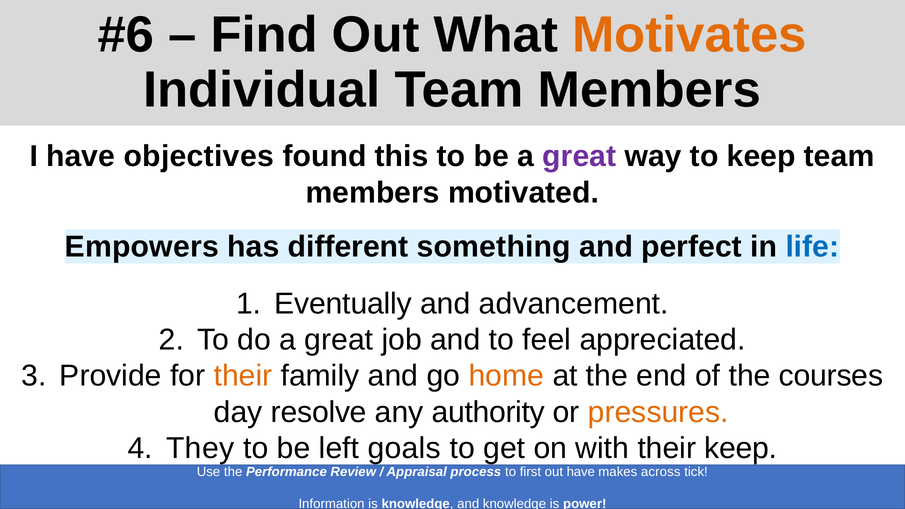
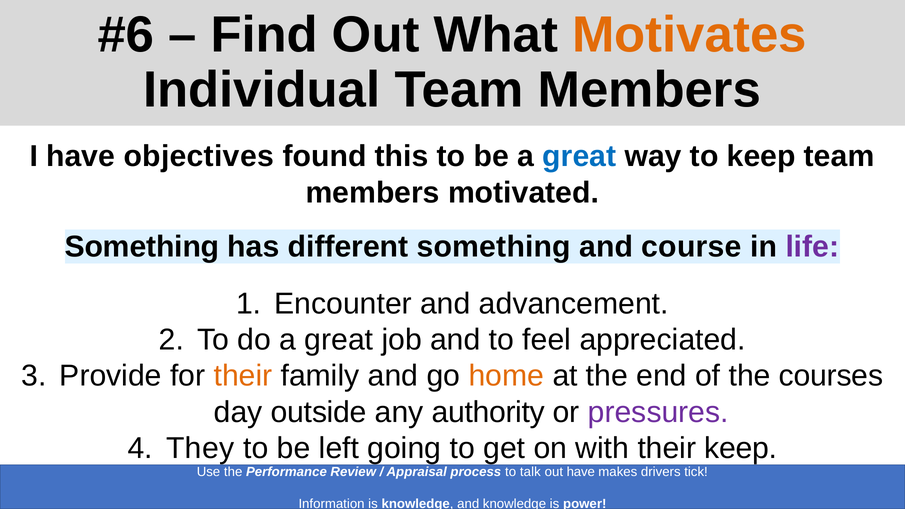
great colour: purple -> blue (579, 157)
Empowers: Empowers -> Something (142, 247)
perfect: perfect -> course (691, 247)
life colour: blue -> purple (812, 247)
Eventually: Eventually -> Encounter (343, 304)
resolve: resolve -> outside (319, 412)
pressures colour: orange -> purple (658, 412)
goals: goals -> going (404, 448)
first: first -> talk (530, 472)
across: across -> drivers (661, 472)
